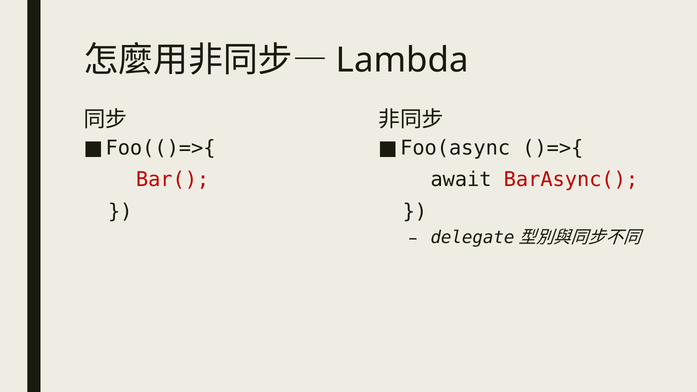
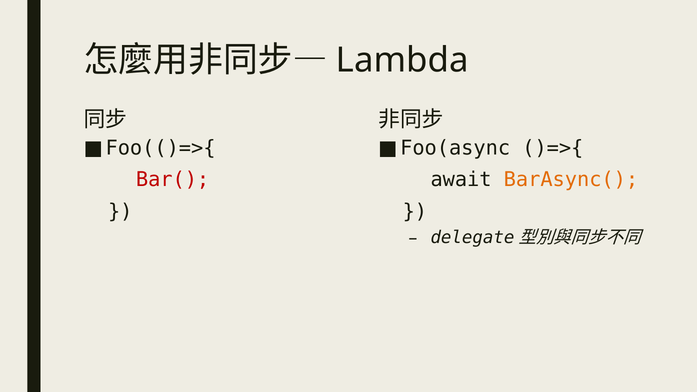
BarAsync( colour: red -> orange (571, 180)
